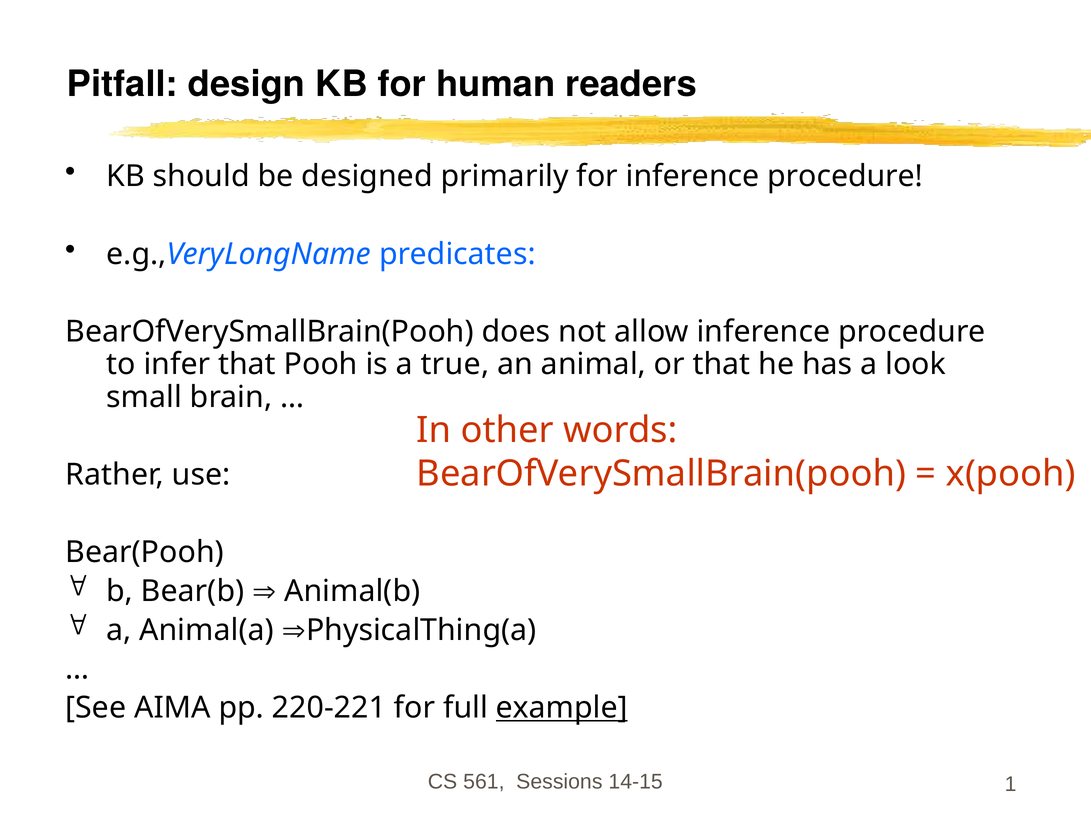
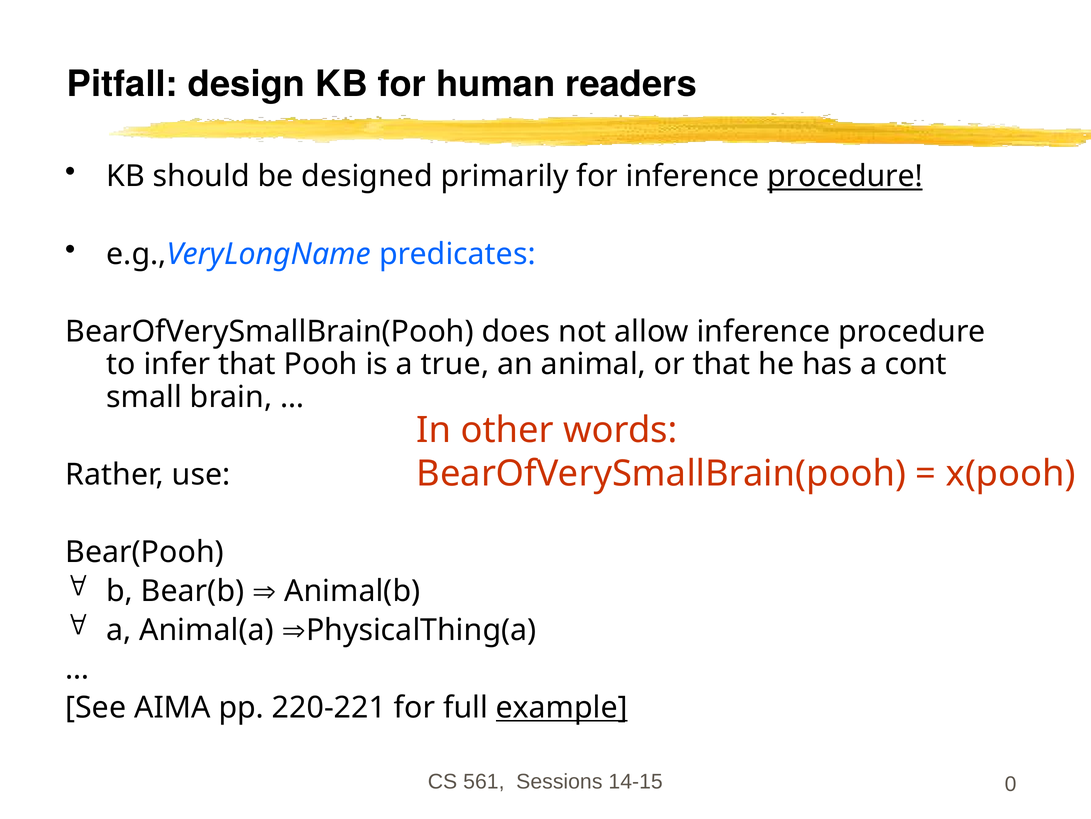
procedure underline: none -> present (845, 176)
look: look -> cont (916, 364)
1: 1 -> 0 (1011, 783)
